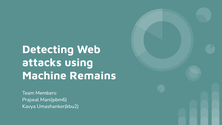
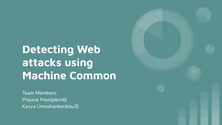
Remains: Remains -> Common (93, 76)
